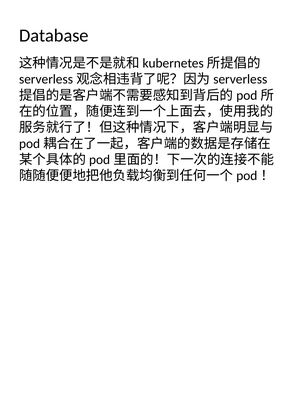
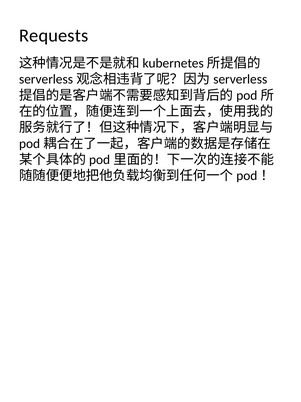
Database: Database -> Requests (54, 35)
